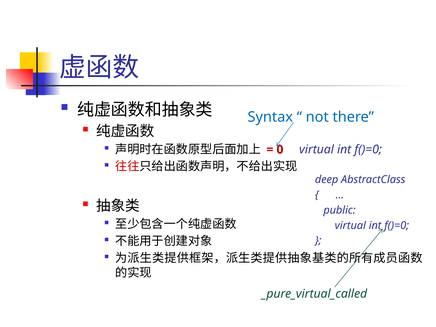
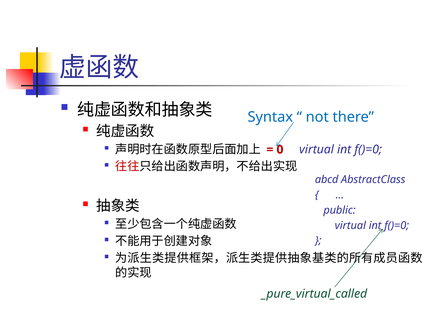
deep: deep -> abcd (327, 180)
